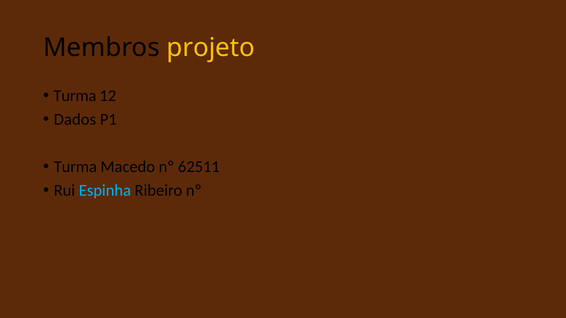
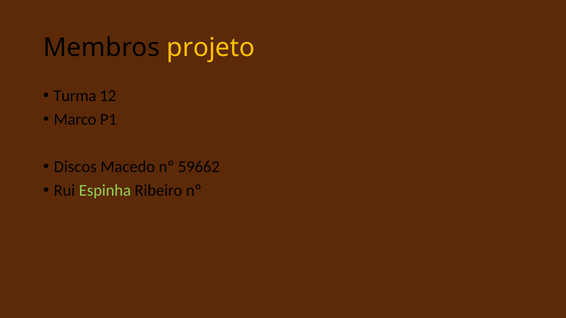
Dados: Dados -> Marco (75, 119)
Turma: Turma -> Discos (75, 167)
62511: 62511 -> 59662 (199, 167)
Espinha colour: light blue -> light green (105, 191)
